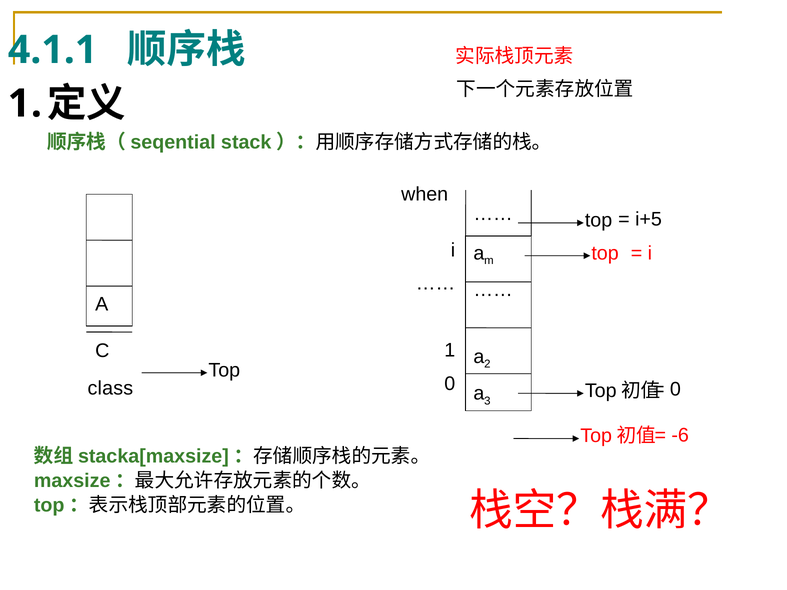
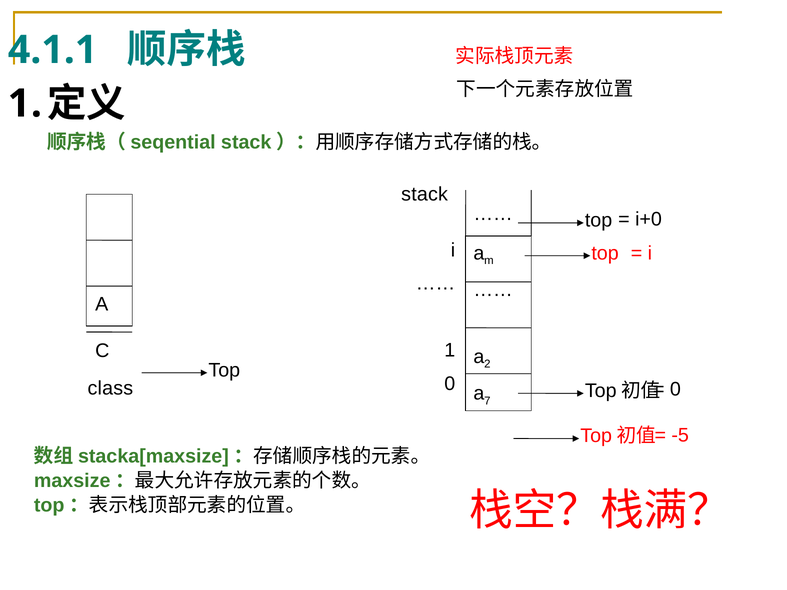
when: when -> stack (425, 194)
i+5: i+5 -> i+0 (649, 219)
3: 3 -> 7 (487, 401)
-6: -6 -> -5 (680, 435)
